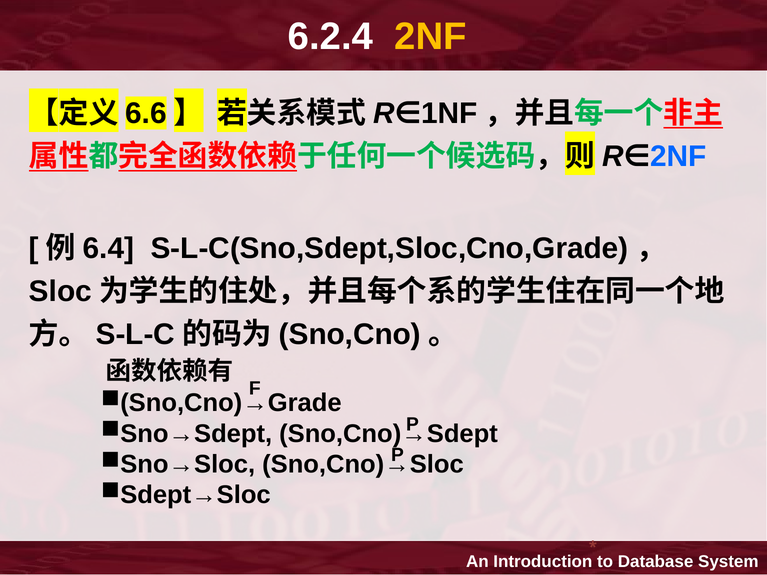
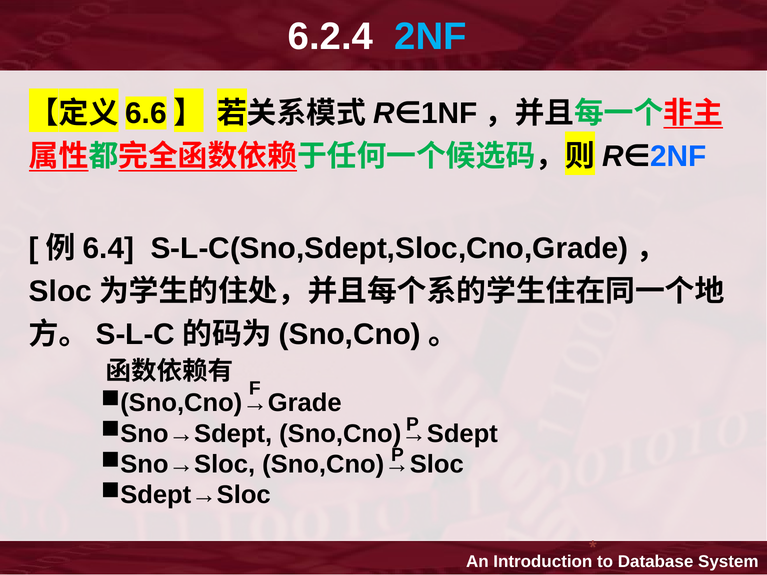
2NF colour: yellow -> light blue (431, 36)
